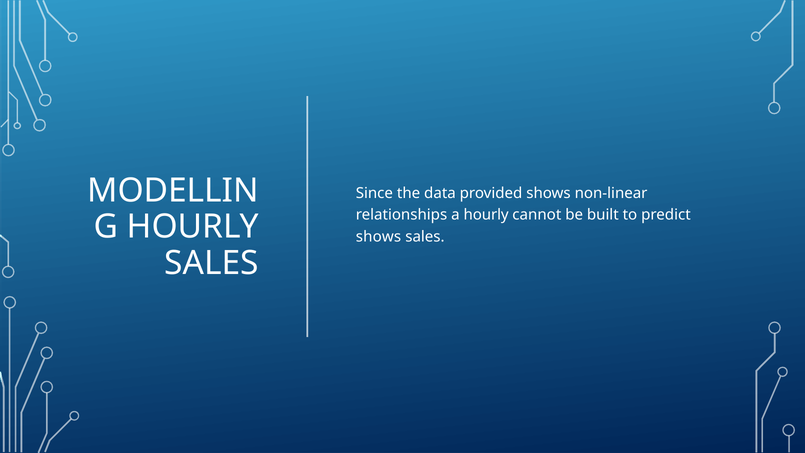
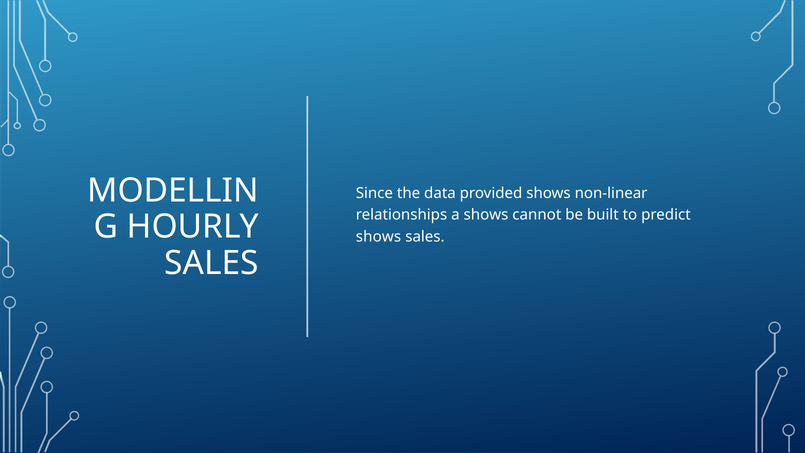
a hourly: hourly -> shows (486, 215)
